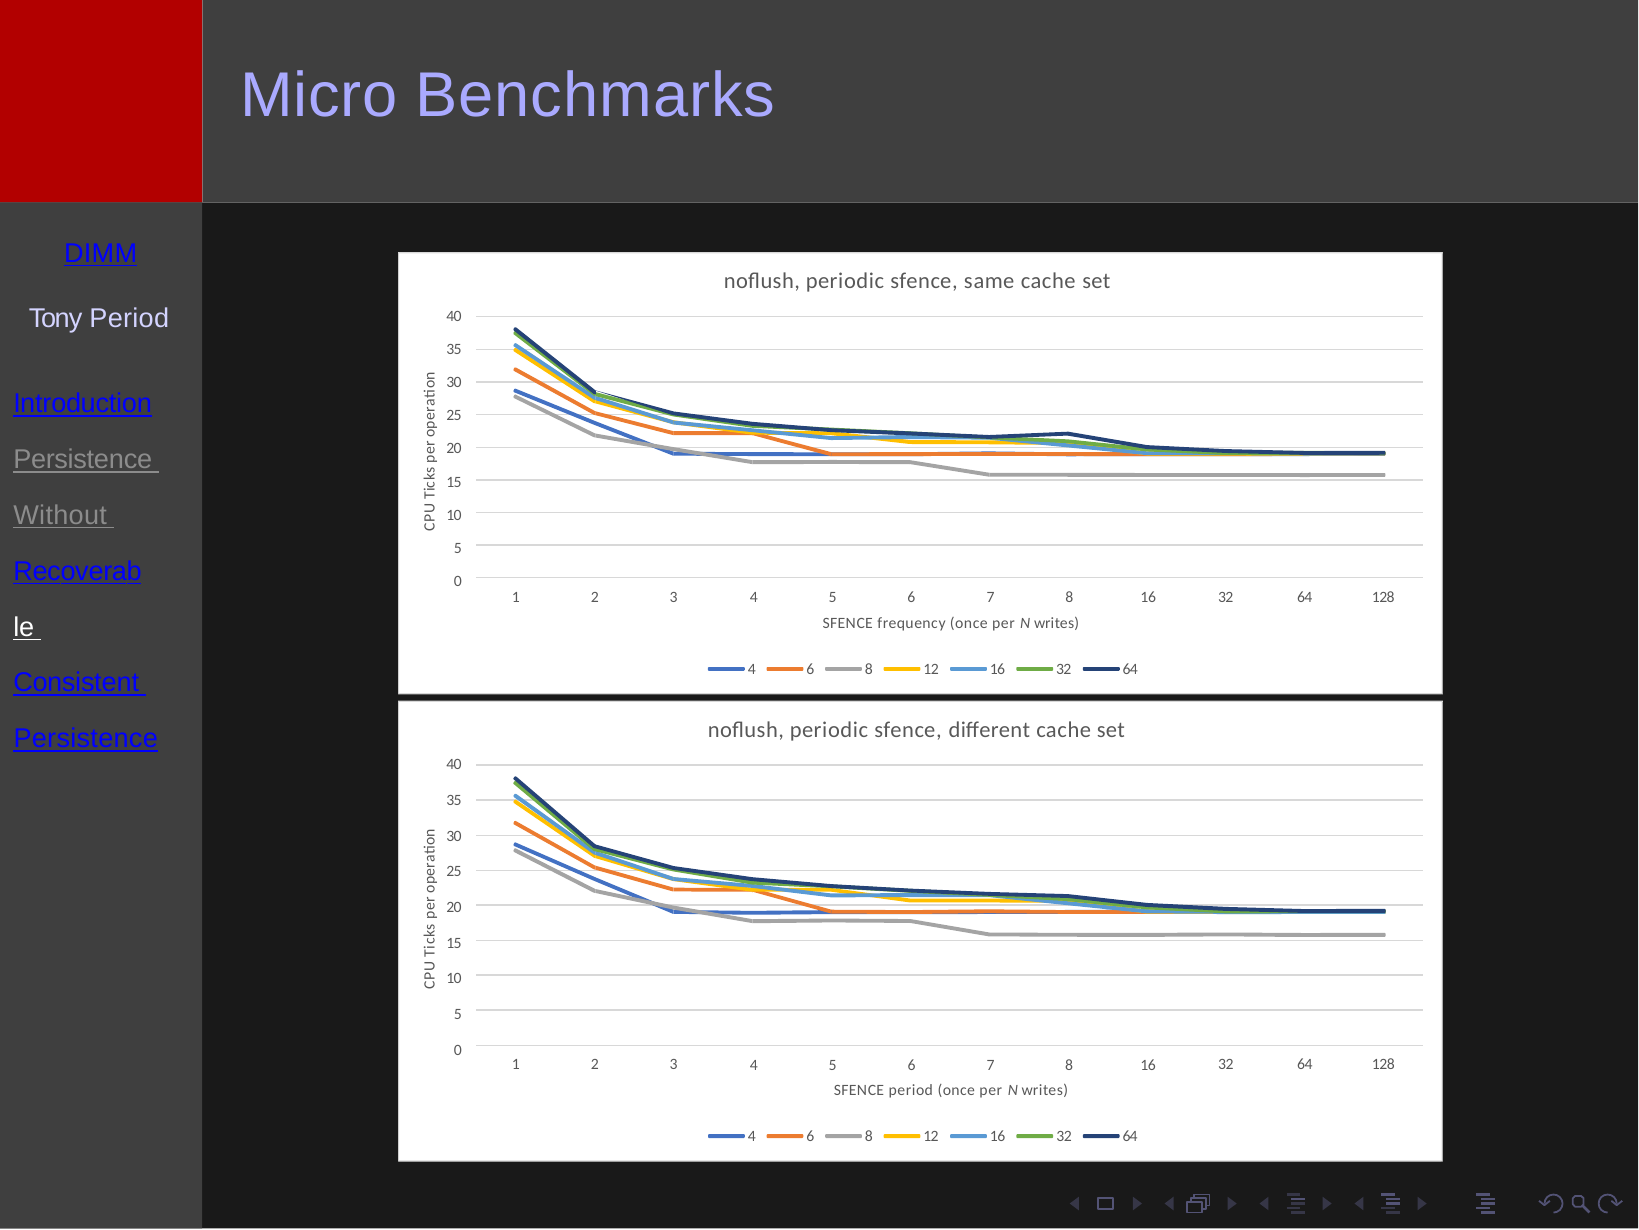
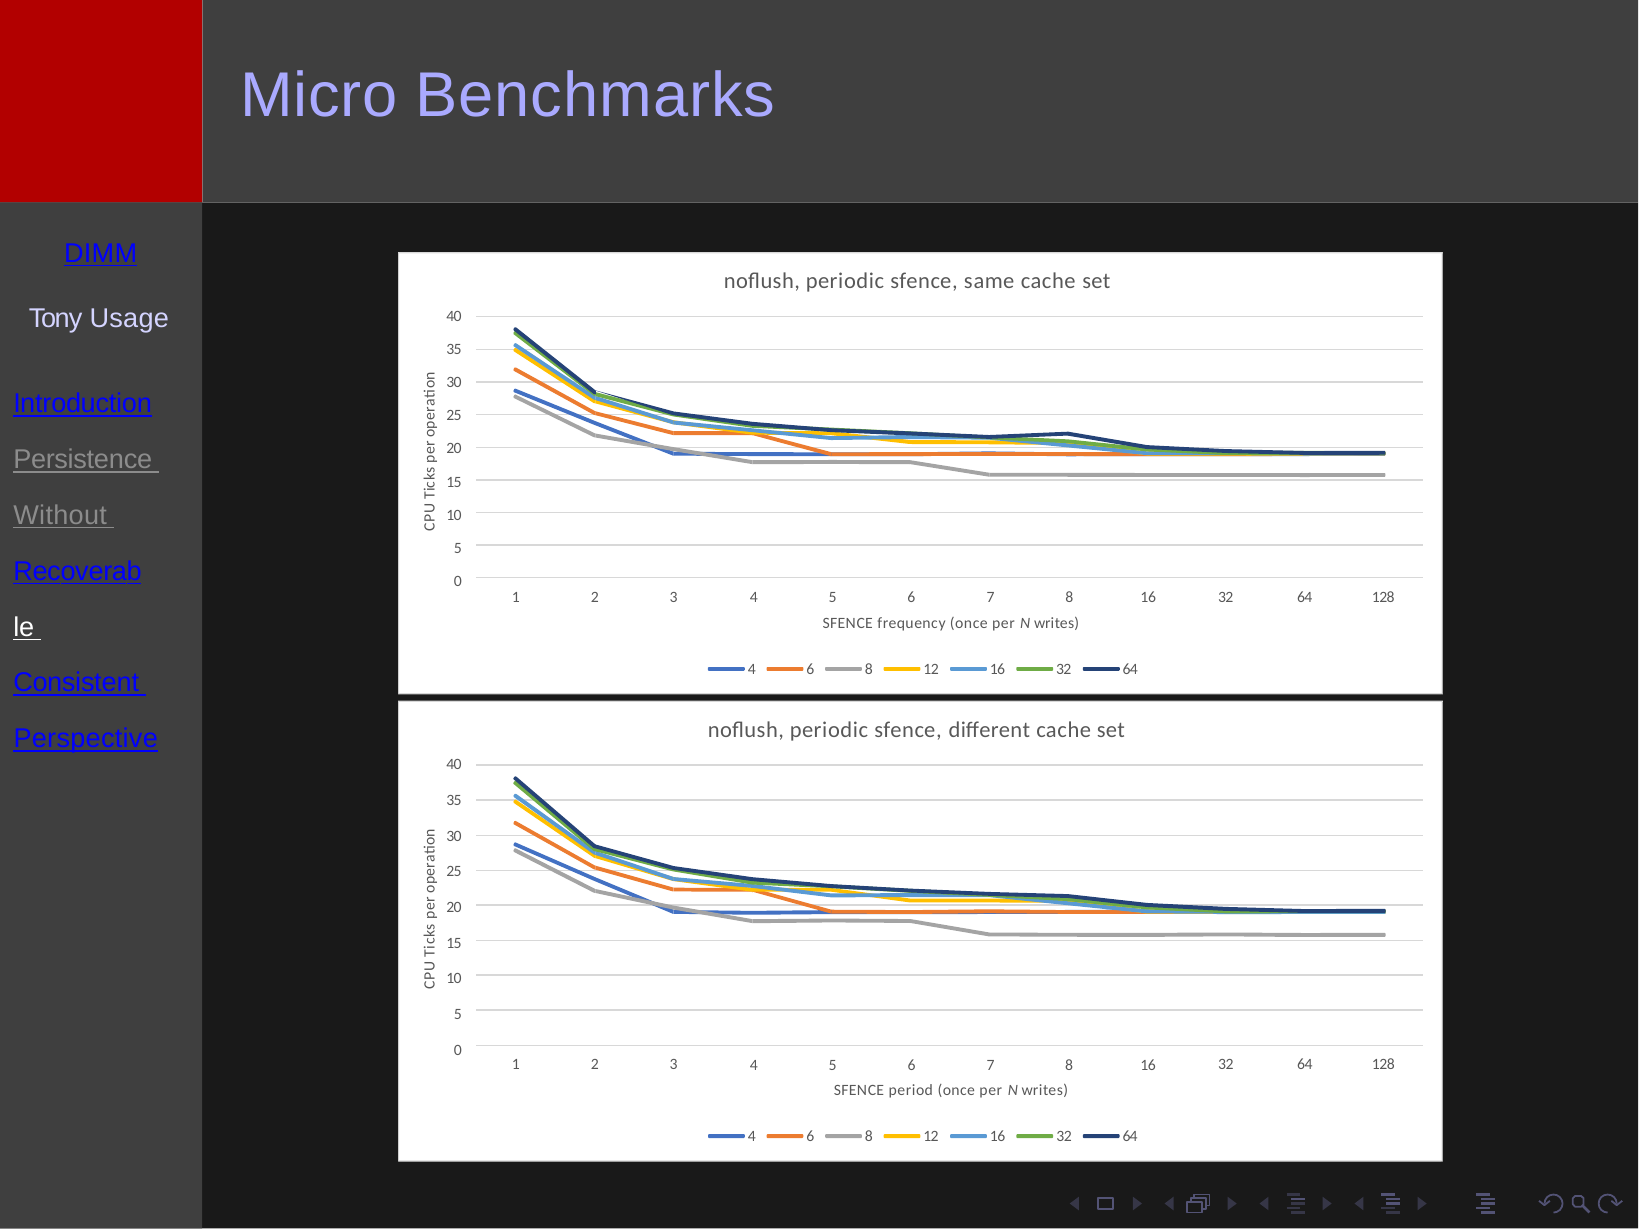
Tony Period: Period -> Usage (129, 319)
Persistence: Persistence -> Perspective (86, 739)
